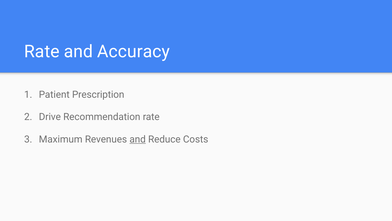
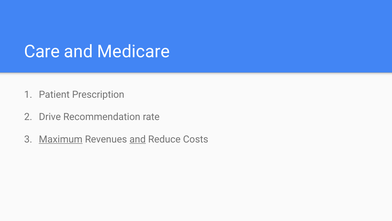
Rate: Rate -> Care (42, 51)
Accuracy: Accuracy -> Medicare (134, 51)
Maximum underline: none -> present (61, 139)
